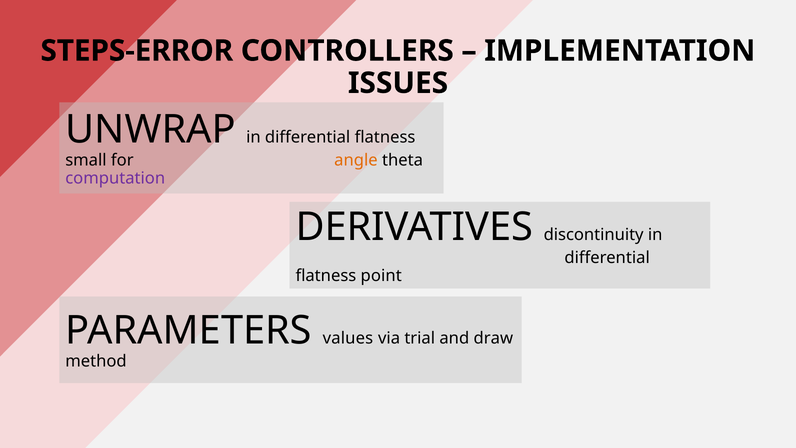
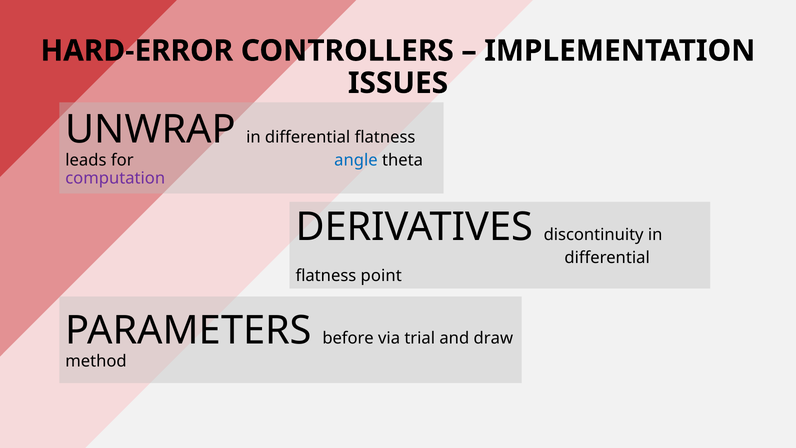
STEPS-ERROR: STEPS-ERROR -> HARD-ERROR (137, 51)
small: small -> leads (86, 160)
angle colour: orange -> blue (356, 160)
values: values -> before (348, 338)
